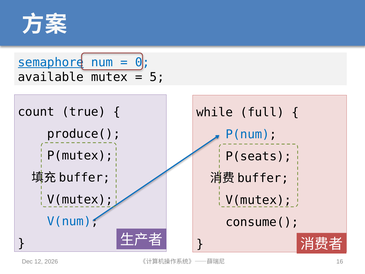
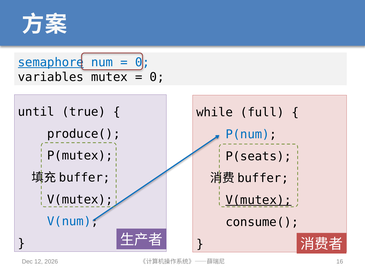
available: available -> variables (51, 77)
5: 5 -> 0 (157, 77)
count: count -> until (36, 112)
V(mutex underline: none -> present (259, 200)
